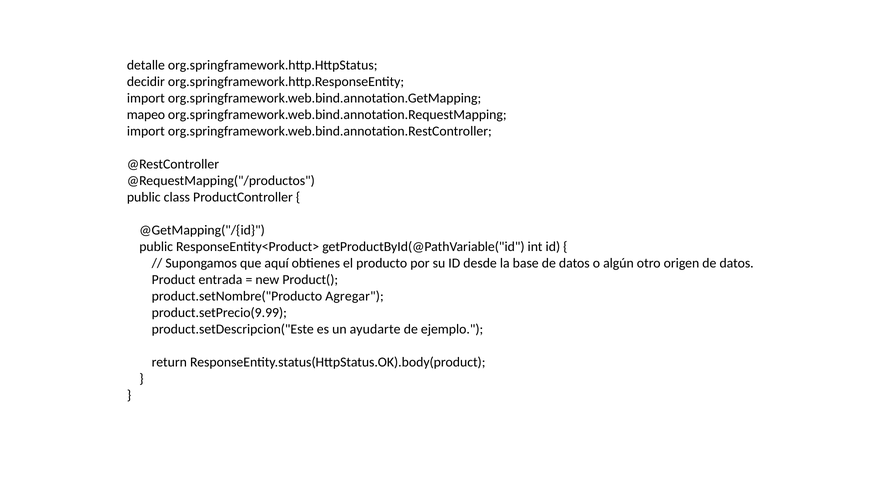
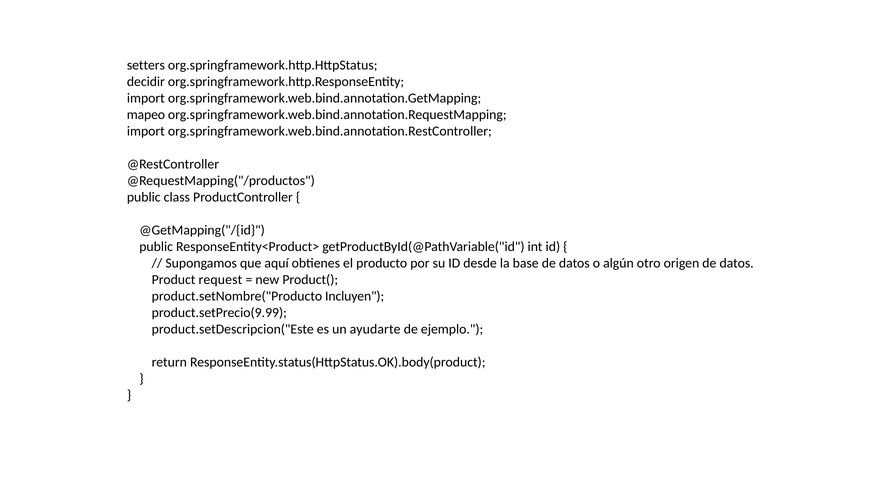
detalle: detalle -> setters (146, 65)
entrada: entrada -> request (220, 280)
Agregar: Agregar -> Incluyen (355, 296)
